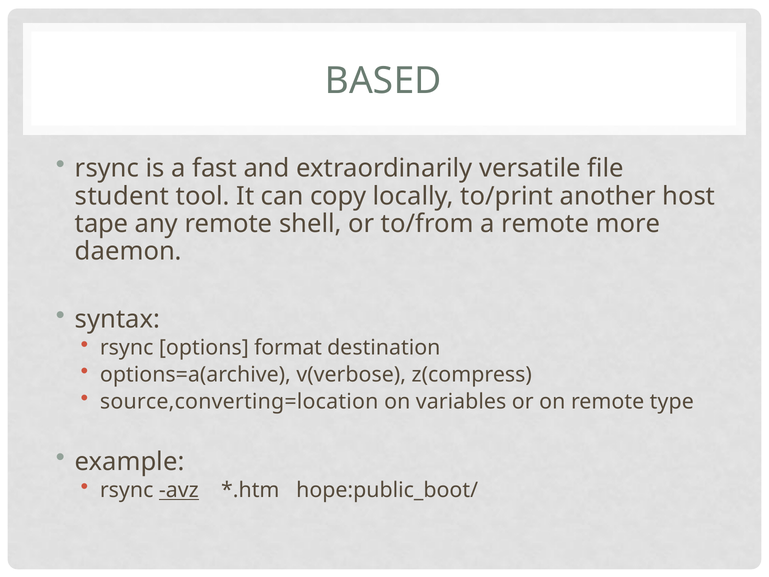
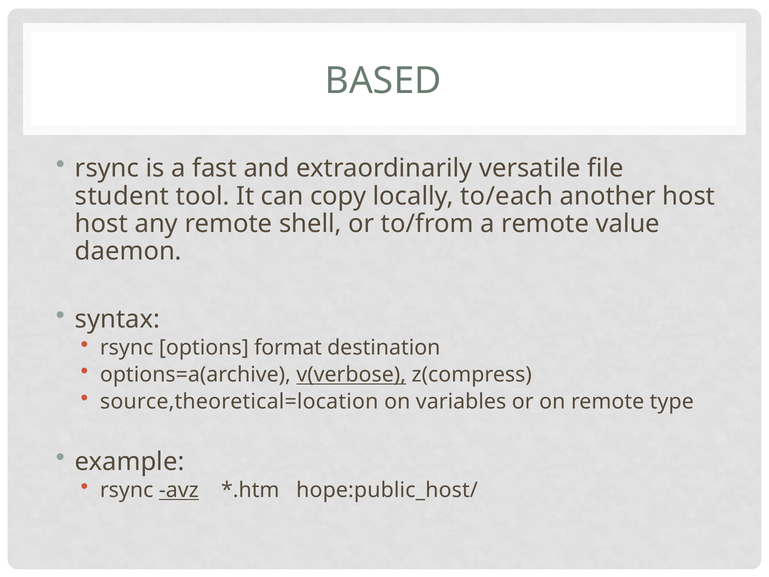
to/print: to/print -> to/each (507, 196)
tape: tape -> host (101, 224)
more: more -> value (628, 224)
v(verbose underline: none -> present (351, 375)
source,converting=location: source,converting=location -> source,theoretical=location (239, 401)
hope:public_boot/: hope:public_boot/ -> hope:public_host/ (387, 490)
